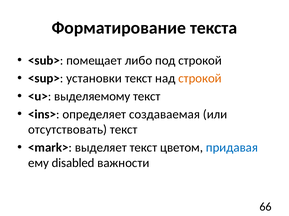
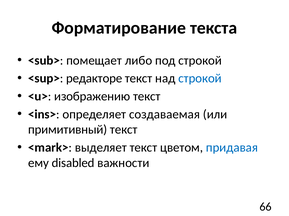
установки: установки -> редакторе (94, 79)
строкой colour: orange -> blue (200, 79)
выделяемому: выделяемому -> изображению (92, 97)
отсутствовать: отсутствовать -> примитивный (68, 130)
